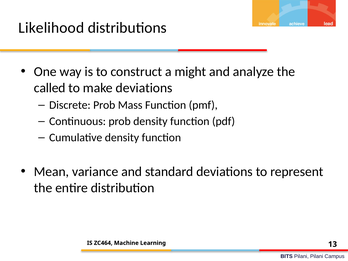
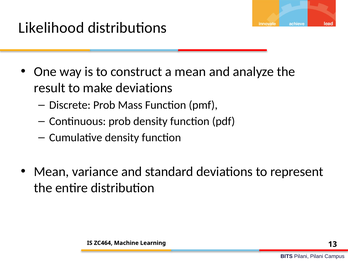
a might: might -> mean (190, 72)
called: called -> result (50, 88)
